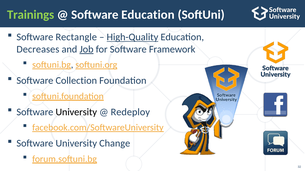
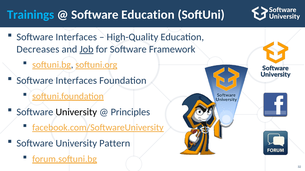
Trainings colour: light green -> light blue (31, 15)
Rectangle: Rectangle -> Interfaces (76, 37)
High-Quality underline: present -> none (132, 37)
Collection: Collection -> Interfaces (76, 81)
Redeploy: Redeploy -> Principles (130, 112)
Change: Change -> Pattern (115, 144)
